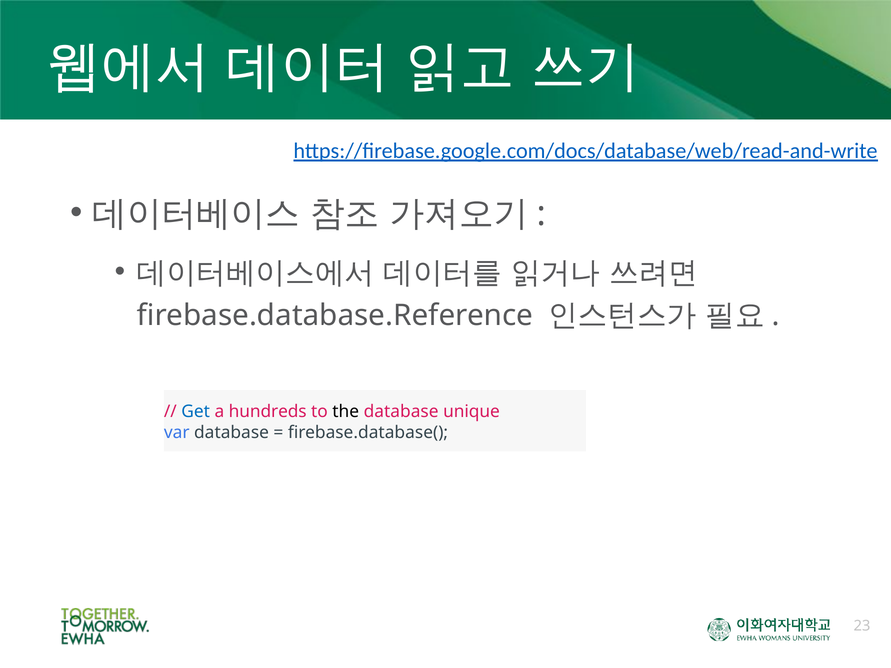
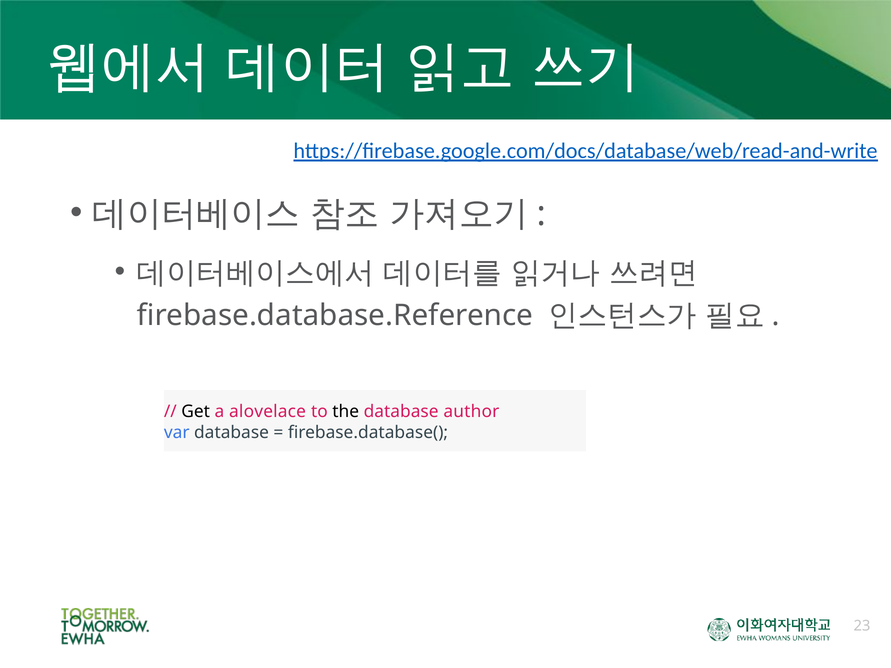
Get colour: blue -> black (196, 412)
hundreds: hundreds -> alovelace (268, 412)
unique: unique -> author (471, 412)
